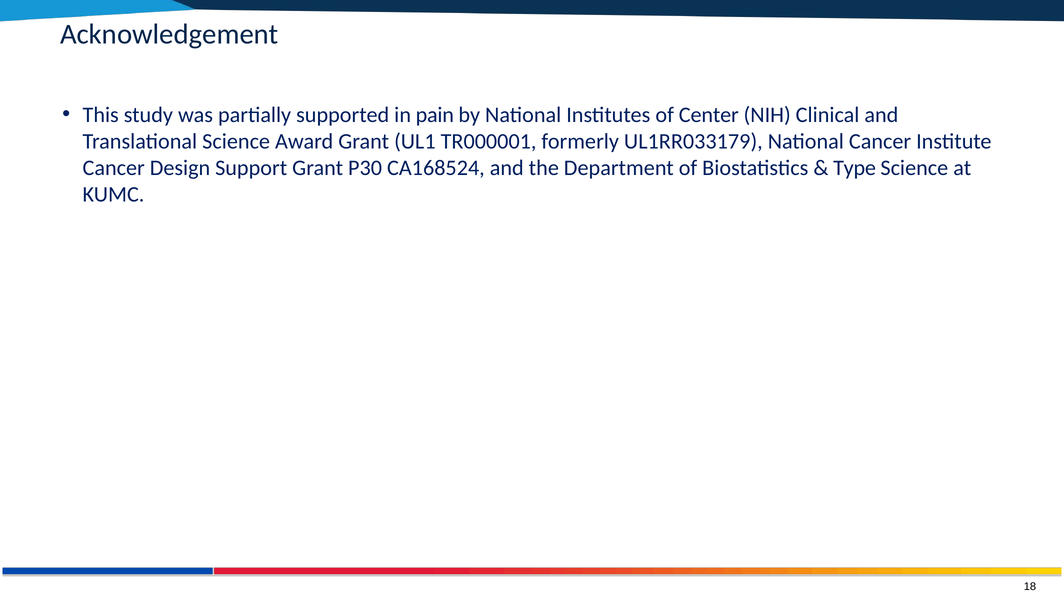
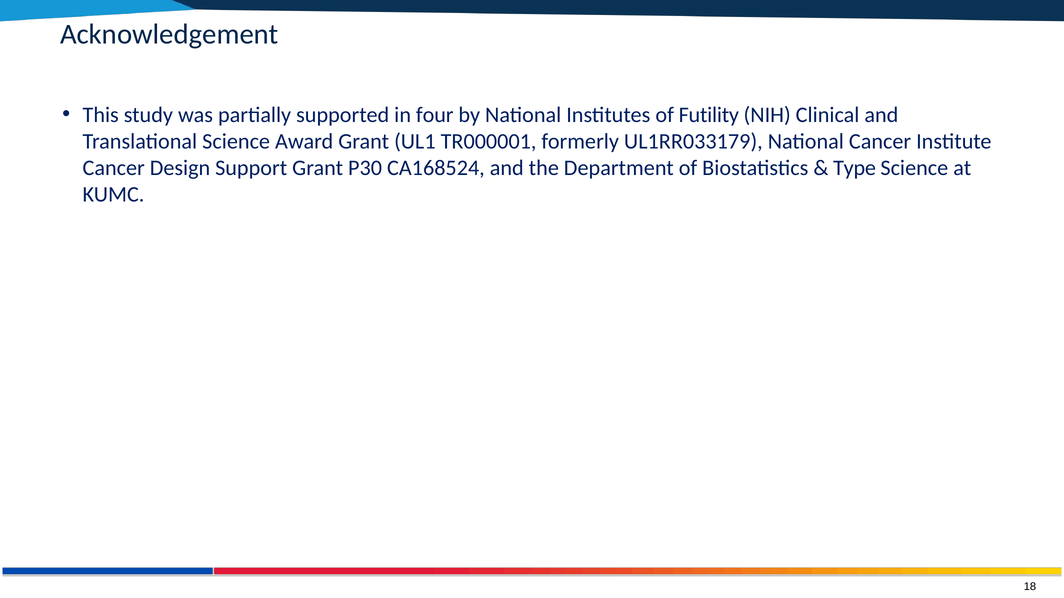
pain: pain -> four (435, 115)
Center: Center -> Futility (709, 115)
